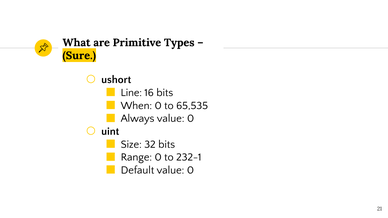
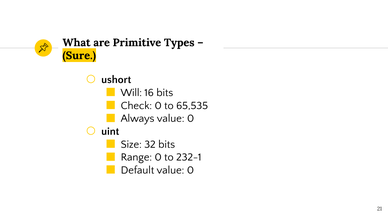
Line: Line -> Will (131, 93)
When: When -> Check (136, 106)
